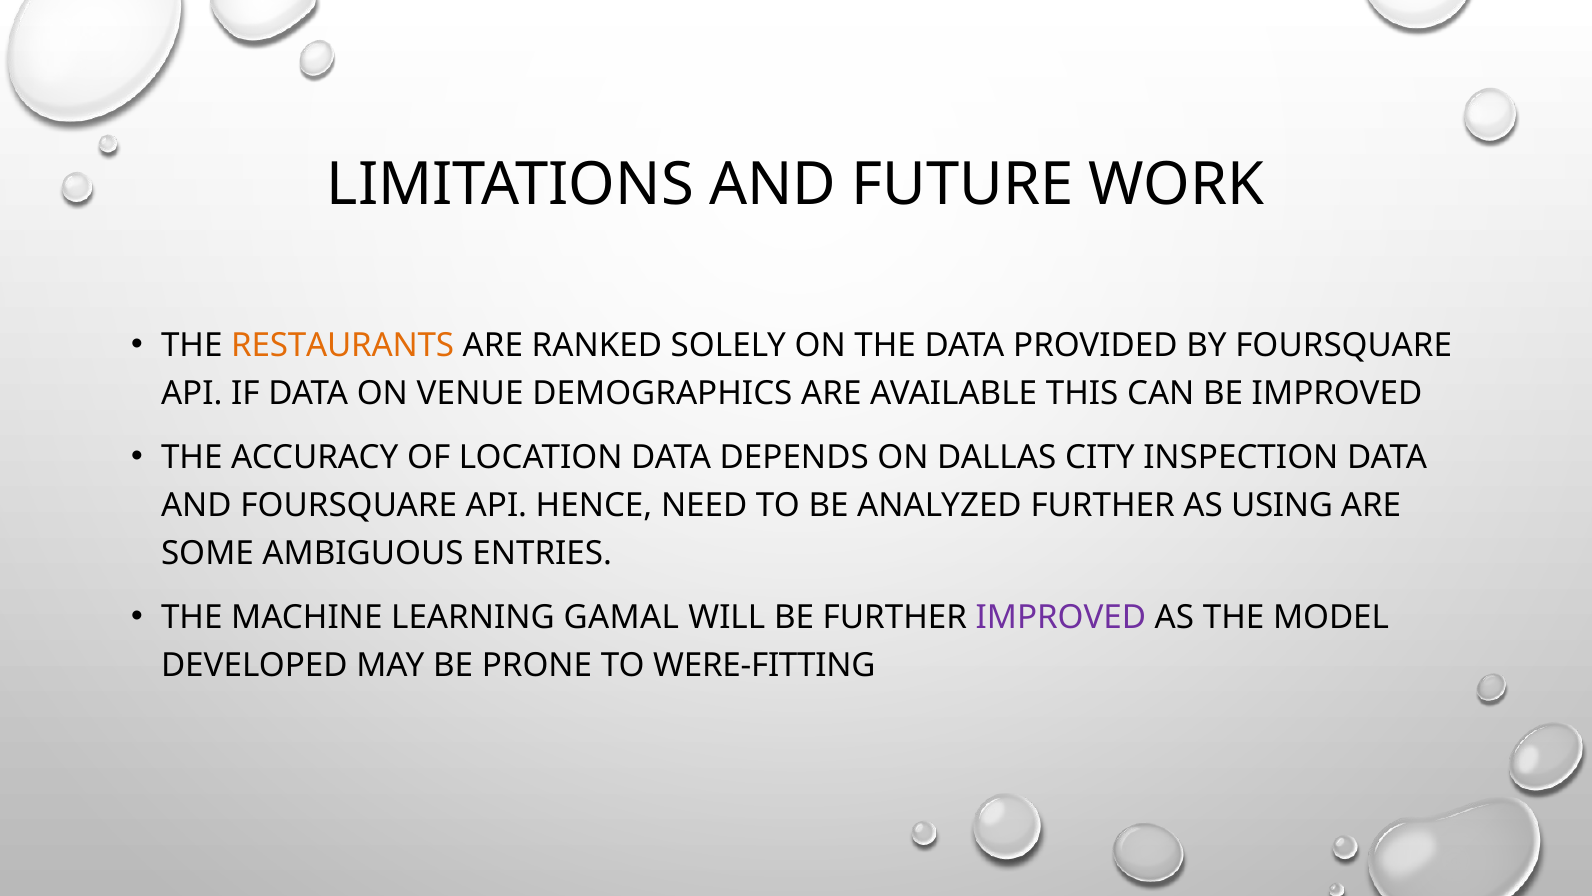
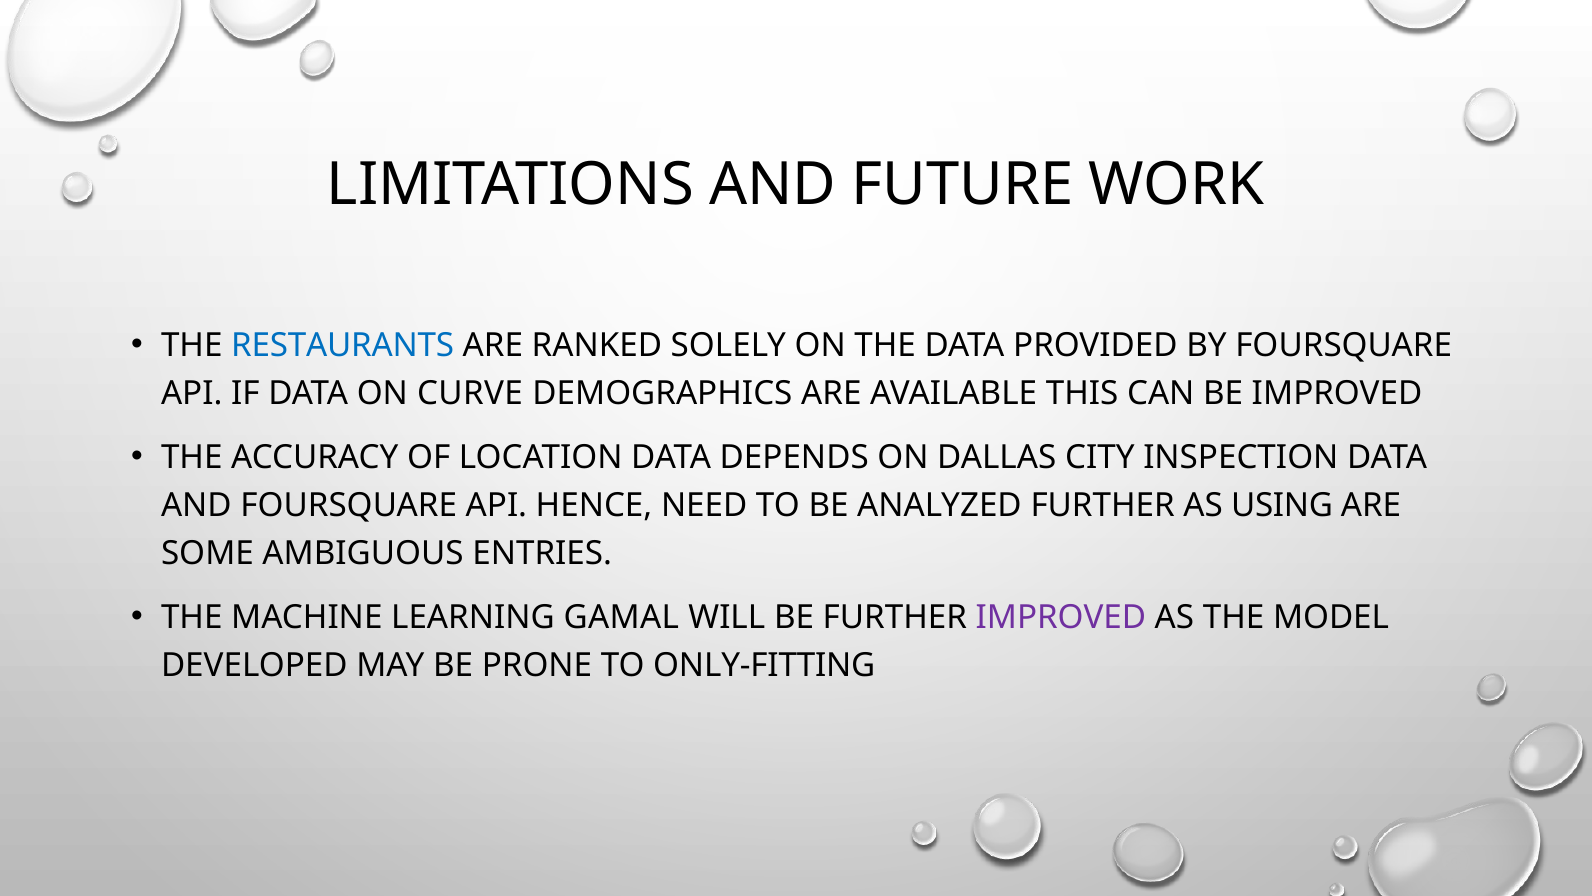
RESTAURANTS colour: orange -> blue (343, 345)
VENUE: VENUE -> CURVE (470, 393)
WERE-FITTING: WERE-FITTING -> ONLY-FITTING (764, 665)
